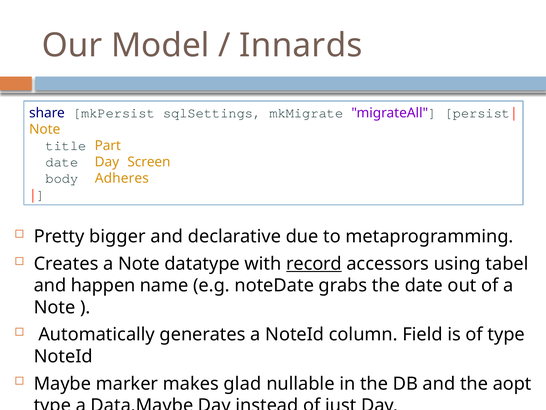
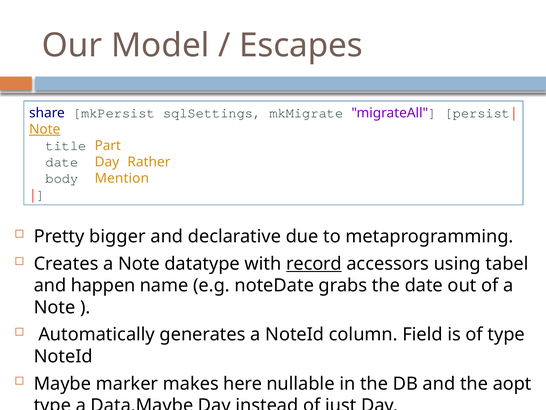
Innards: Innards -> Escapes (301, 46)
Note underline: none -> present (45, 129)
Screen: Screen -> Rather (149, 162)
Adheres: Adheres -> Mention (122, 178)
glad: glad -> here (243, 383)
